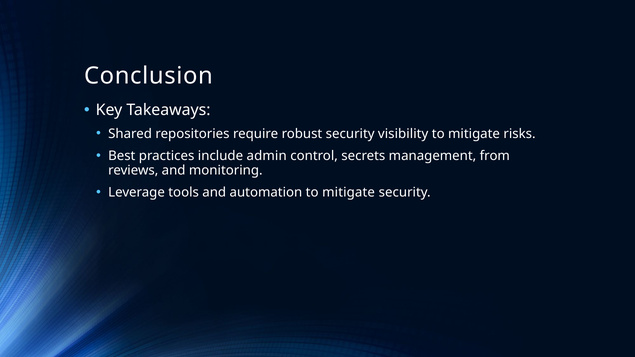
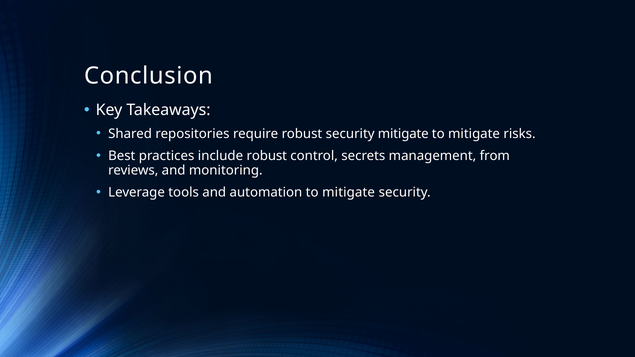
security visibility: visibility -> mitigate (403, 134)
include admin: admin -> robust (267, 156)
